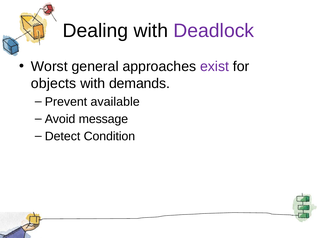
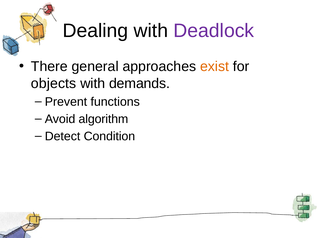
Worst: Worst -> There (49, 67)
exist colour: purple -> orange (215, 67)
available: available -> functions (115, 102)
message: message -> algorithm (103, 119)
